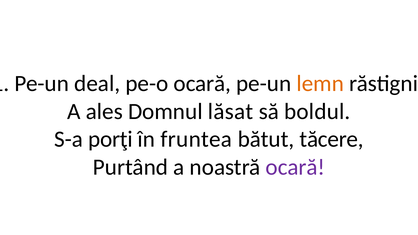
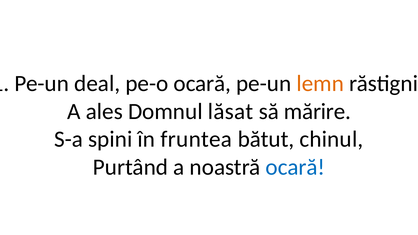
boldul: boldul -> mărire (317, 112)
porţi: porţi -> spini (110, 139)
tăcere: tăcere -> chinul (331, 139)
ocară colour: purple -> blue (295, 167)
